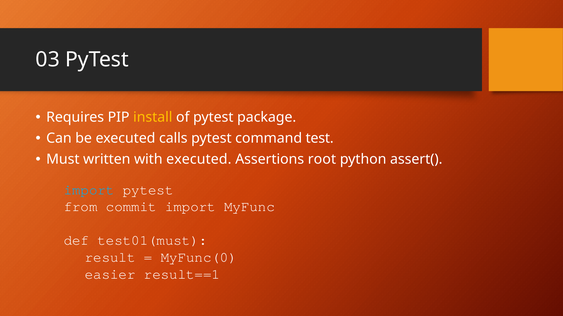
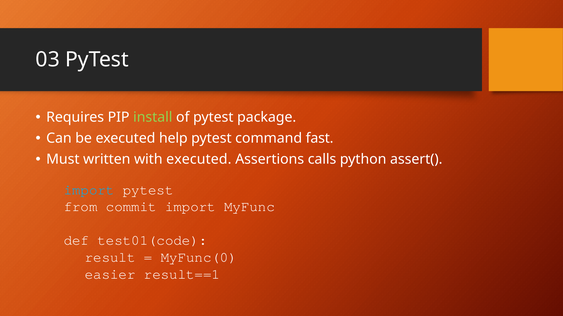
install colour: yellow -> light green (153, 118)
calls: calls -> help (173, 139)
test: test -> fast (320, 139)
root: root -> calls (322, 160)
test01(must: test01(must -> test01(code (152, 241)
